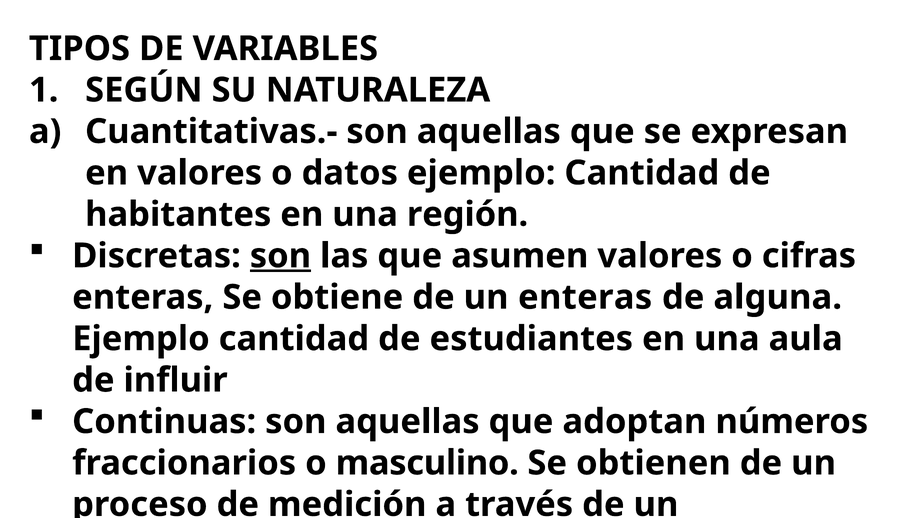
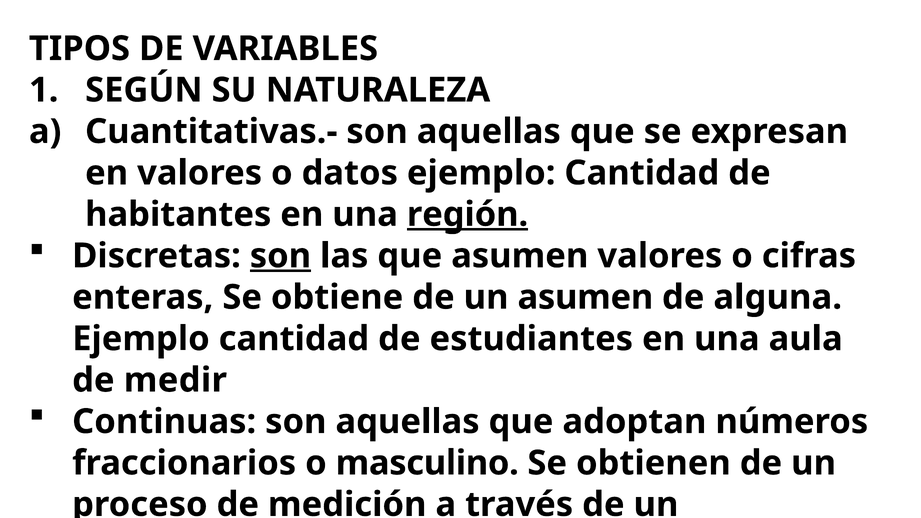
región underline: none -> present (468, 214)
un enteras: enteras -> asumen (585, 297)
de influir: influir -> medir (175, 380)
